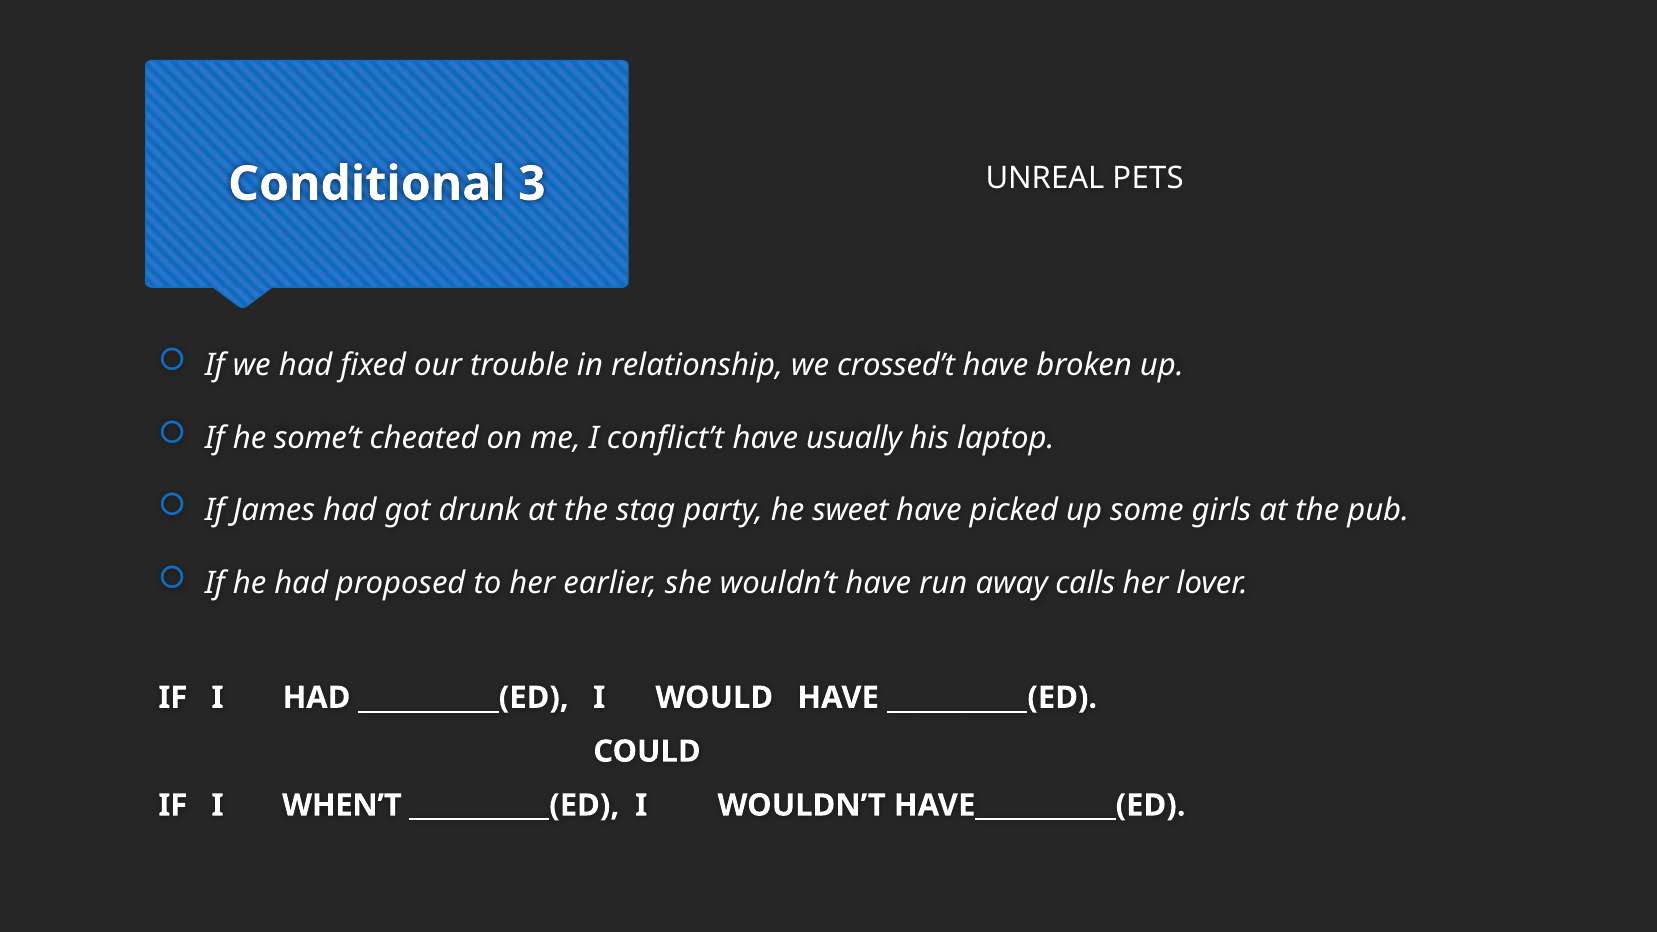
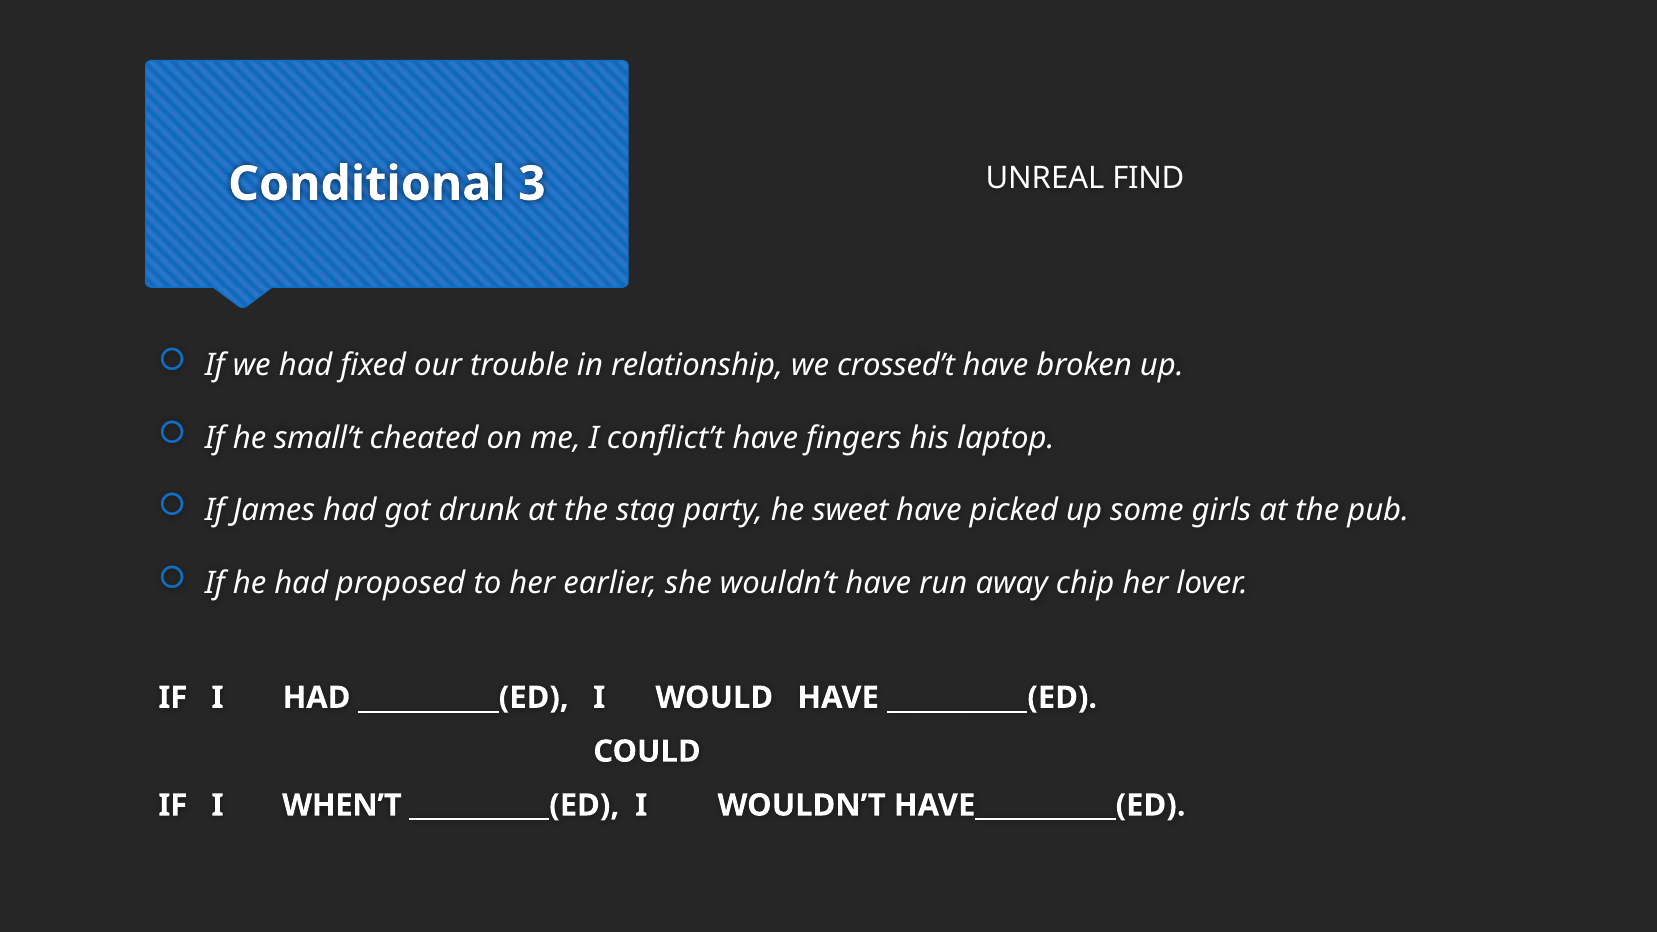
PETS: PETS -> FIND (1148, 179)
some’t: some’t -> small’t (318, 438)
usually: usually -> fingers (854, 438)
calls: calls -> chip (1085, 583)
